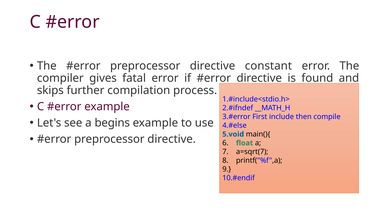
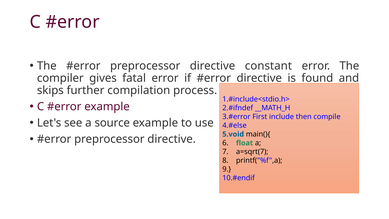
begins: begins -> source (112, 123)
